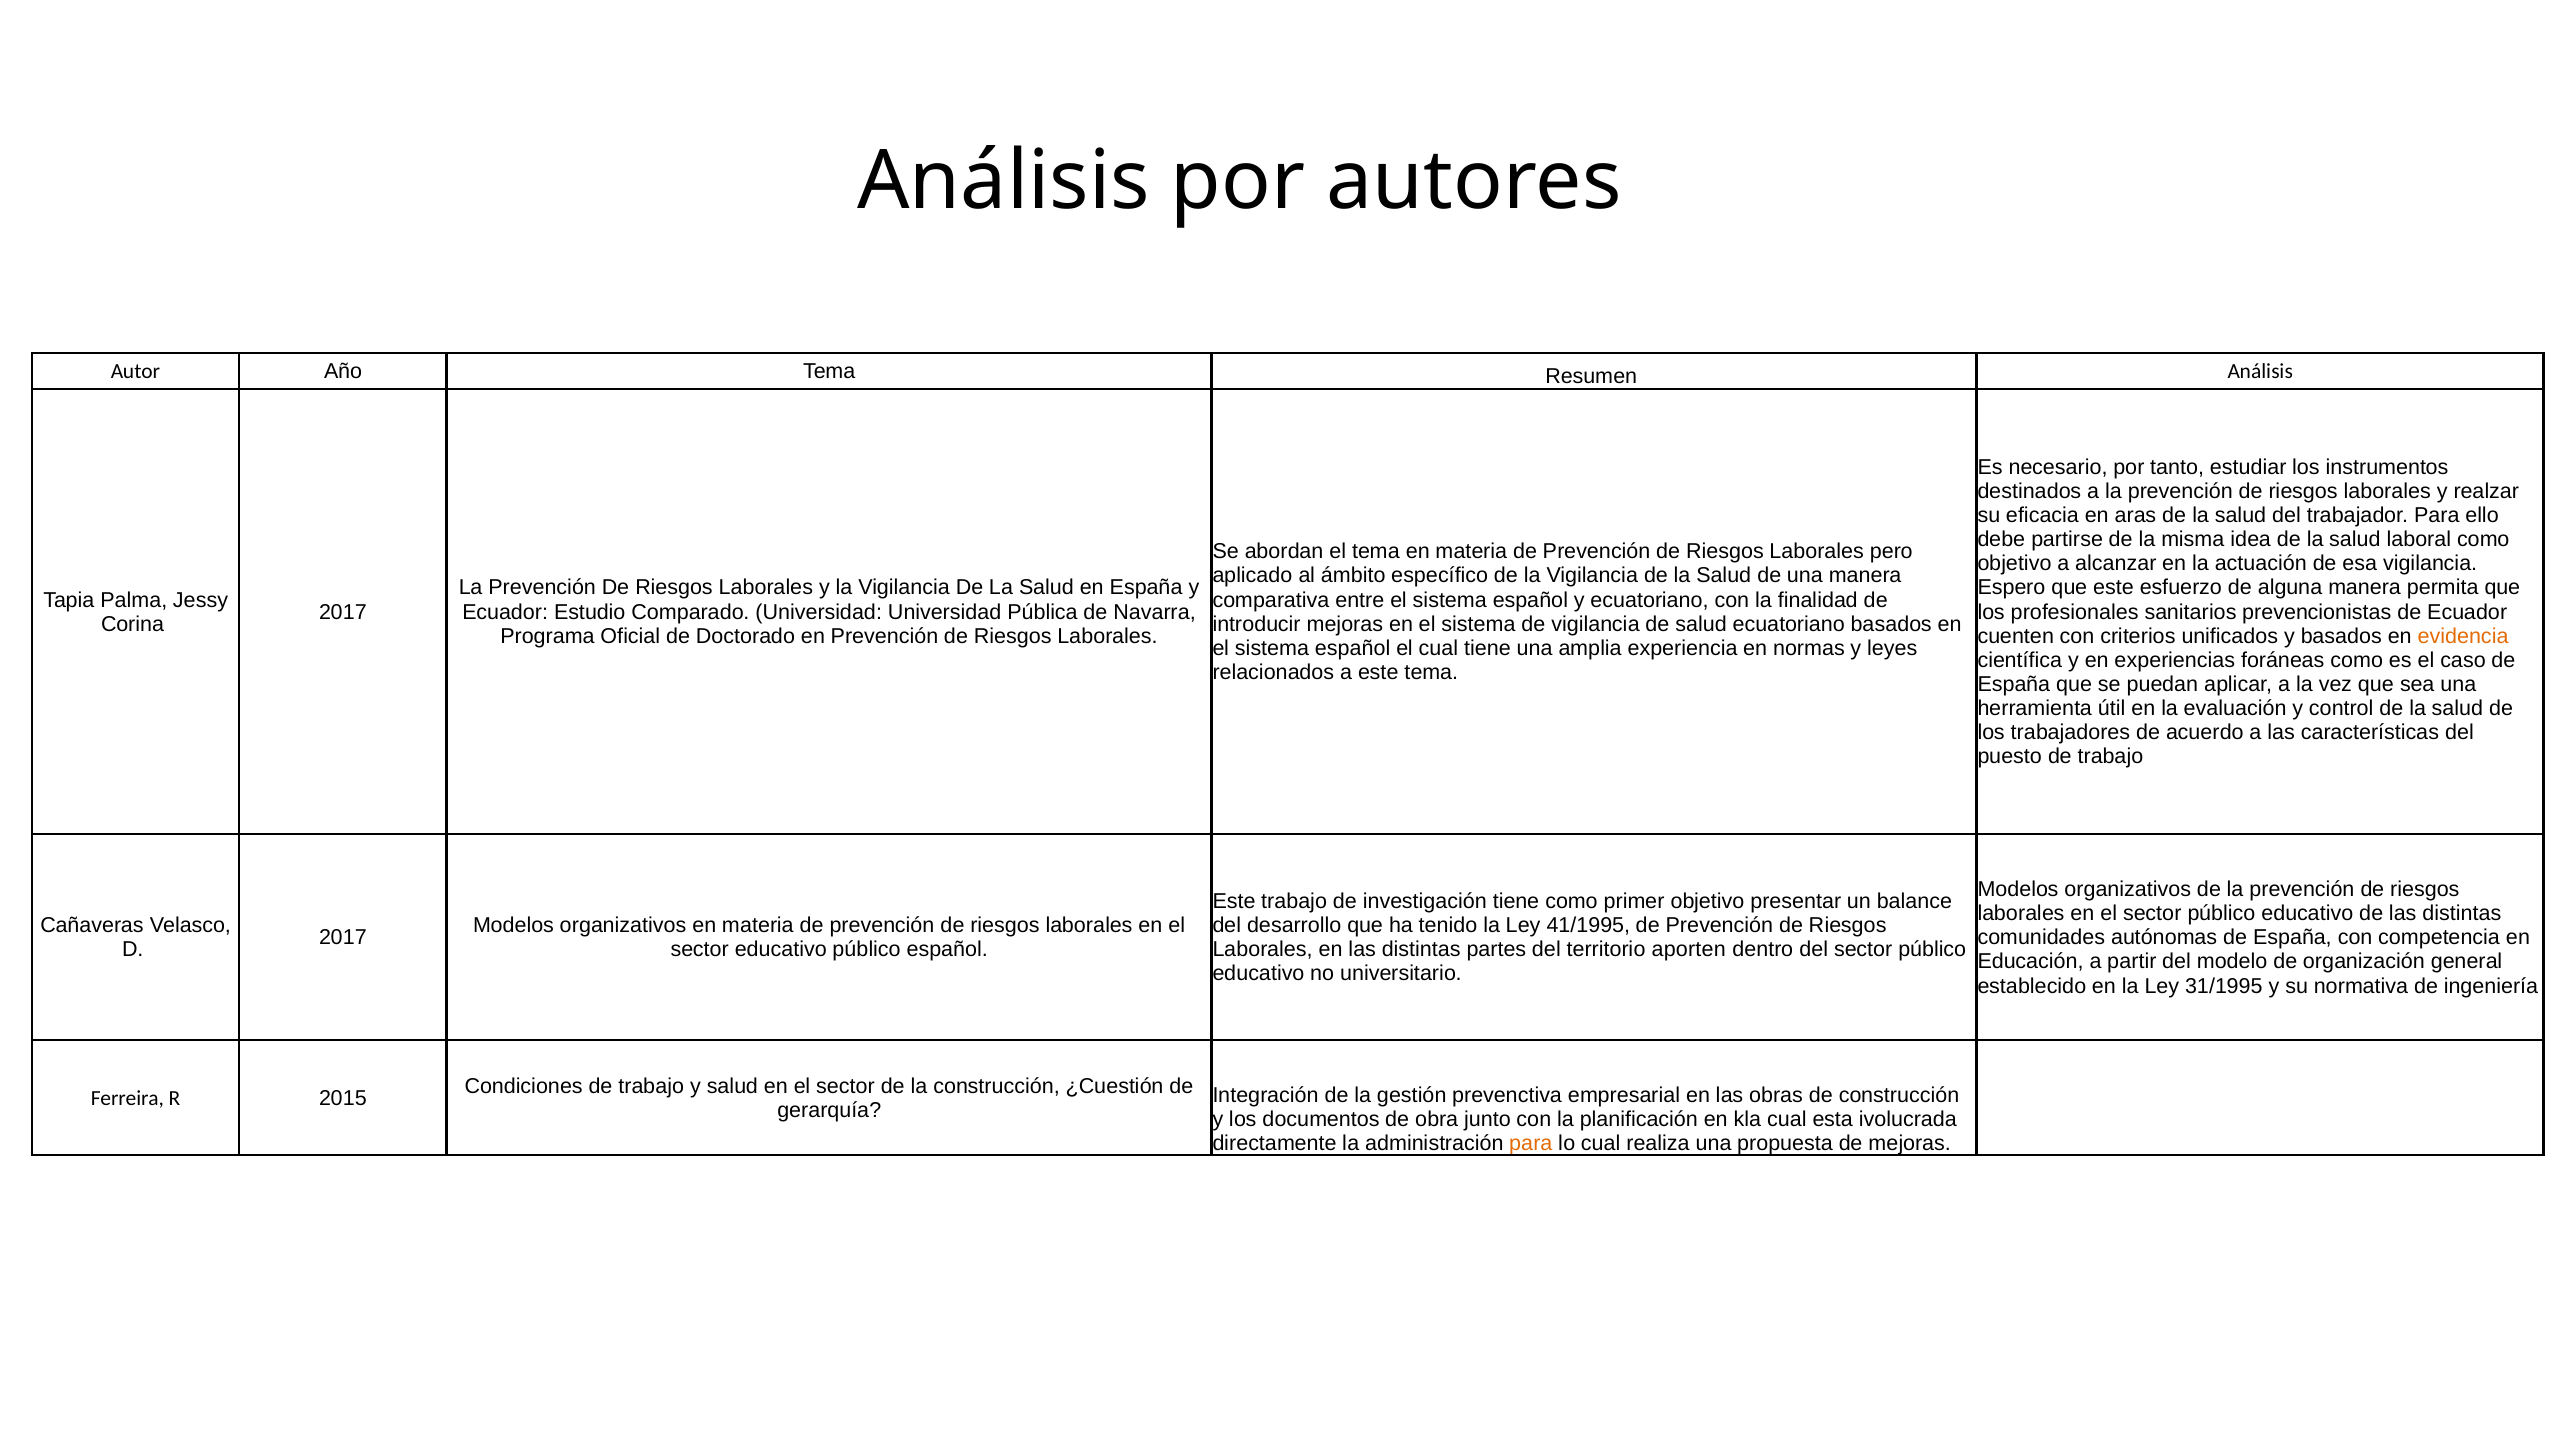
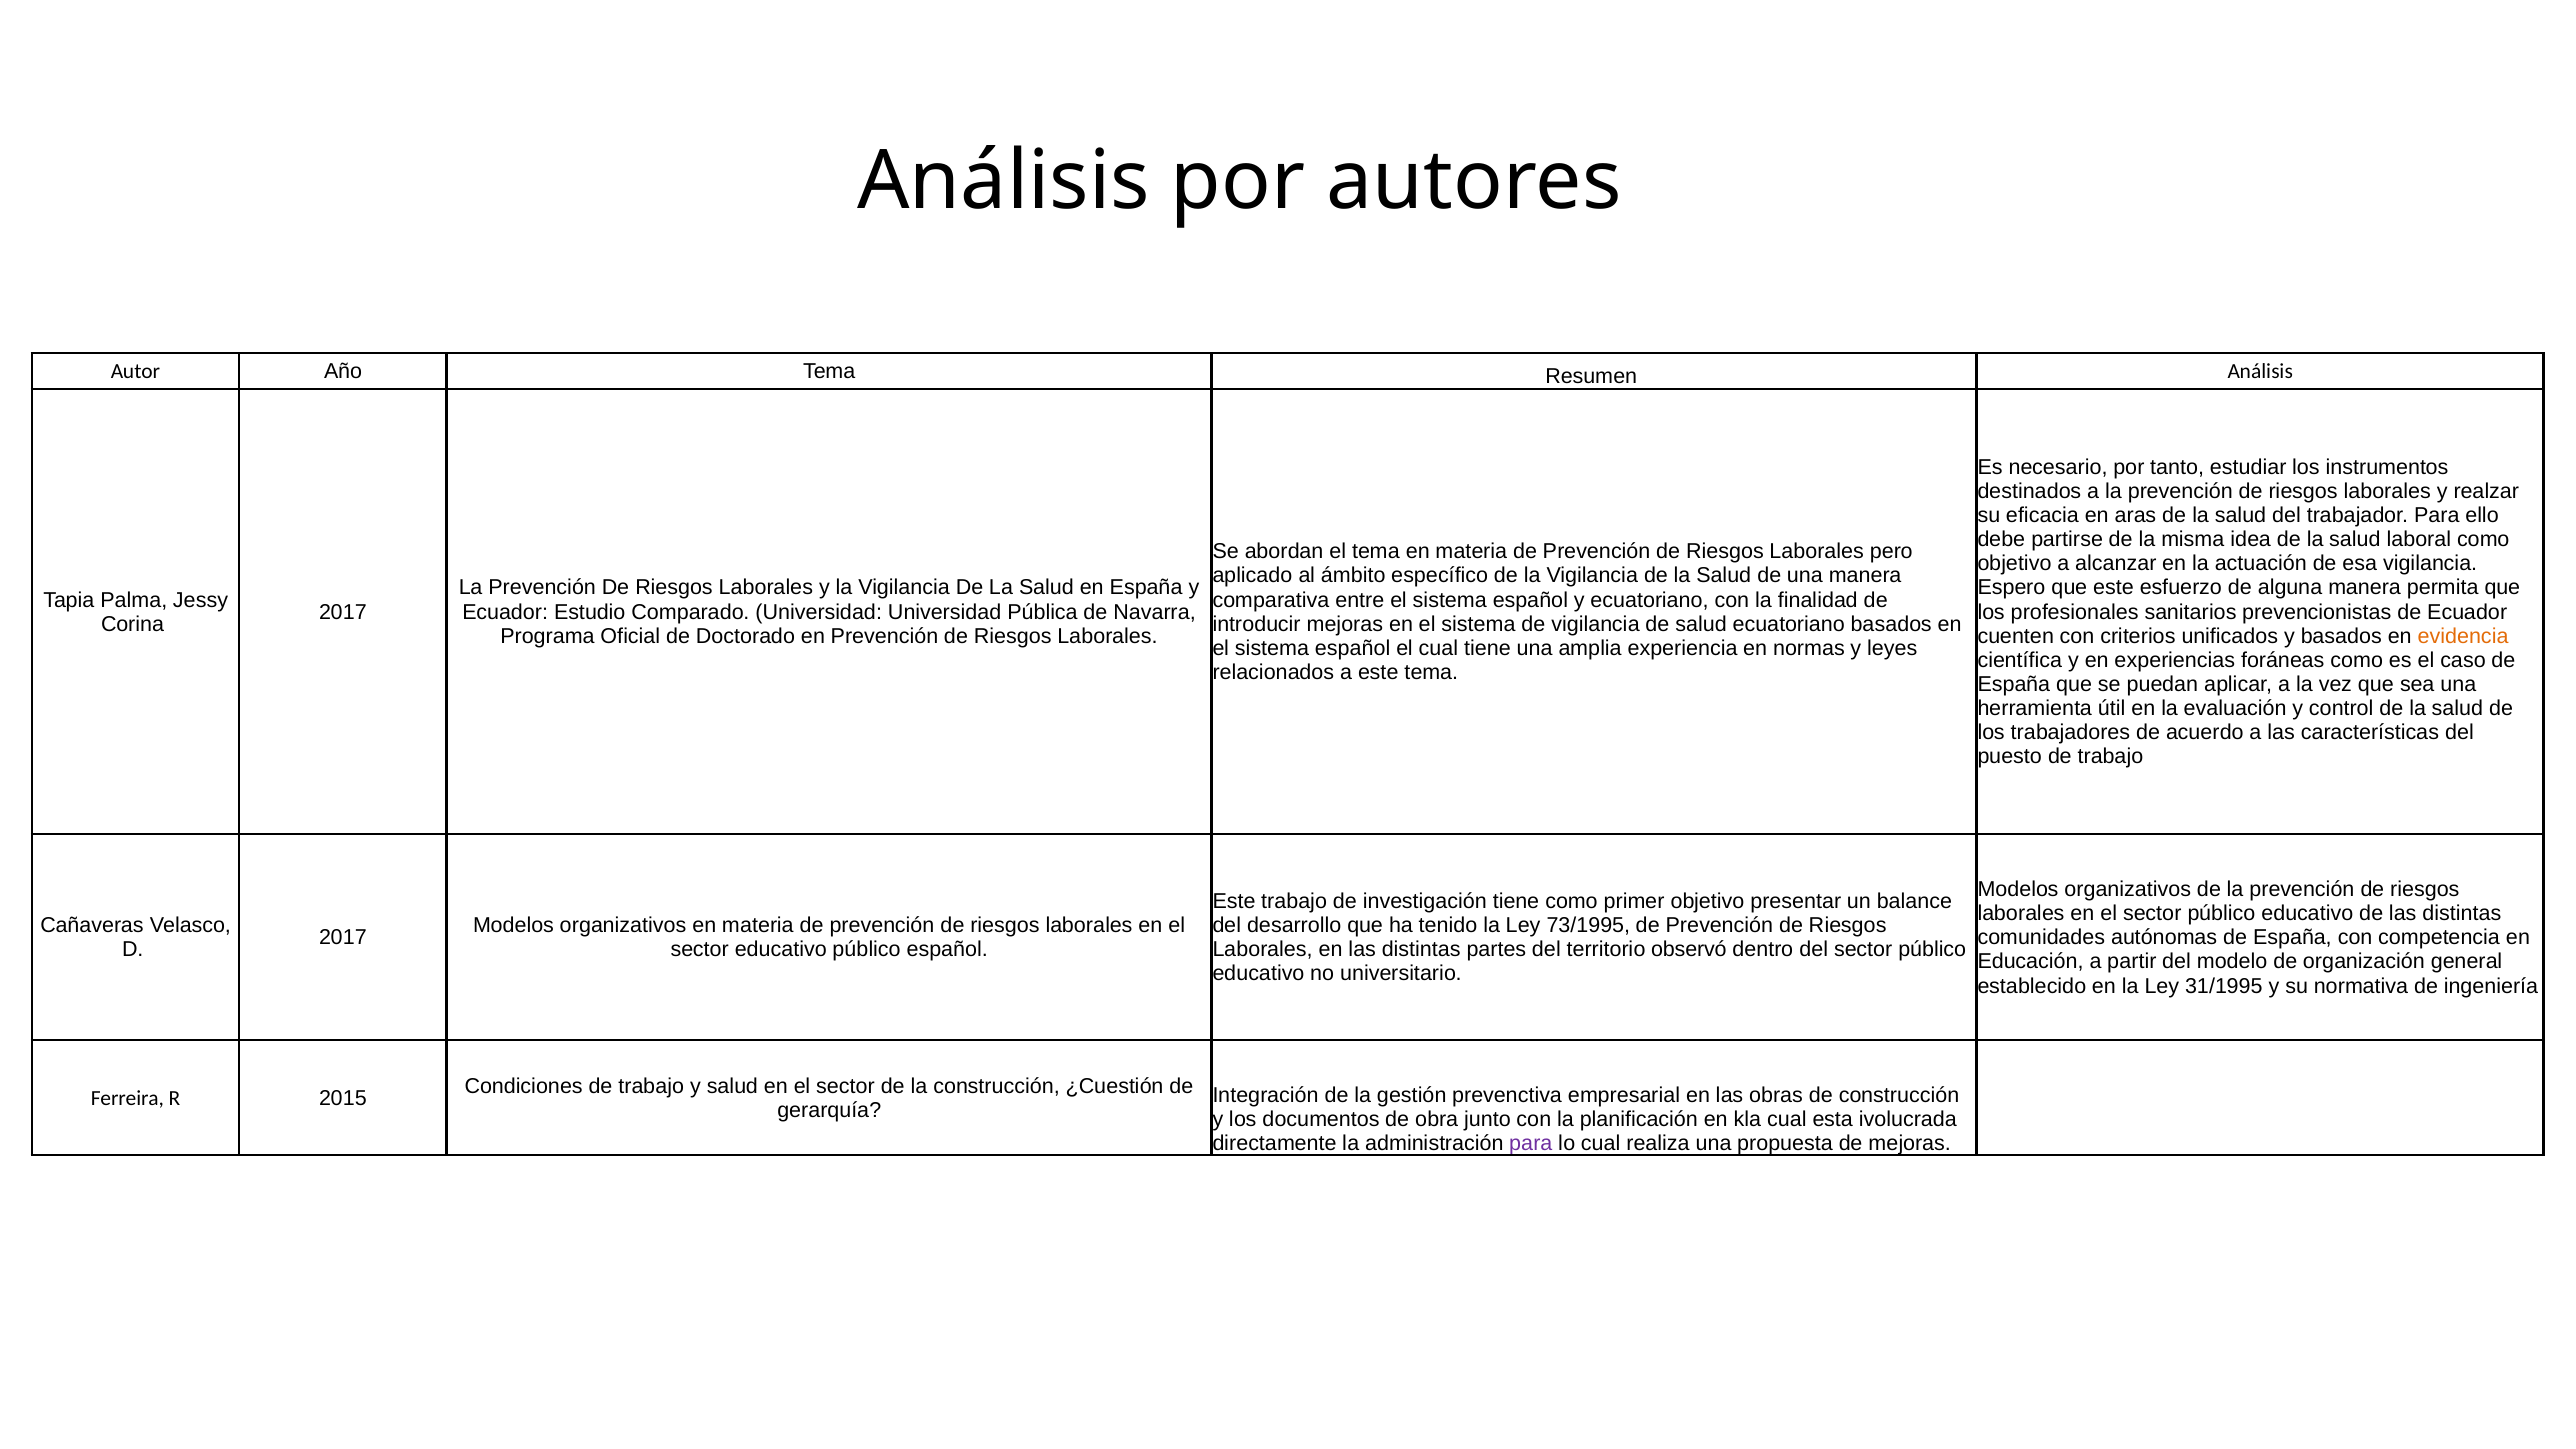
41/1995: 41/1995 -> 73/1995 (1588, 926)
aporten: aporten -> observó (1689, 950)
para colour: orange -> purple (1531, 1143)
